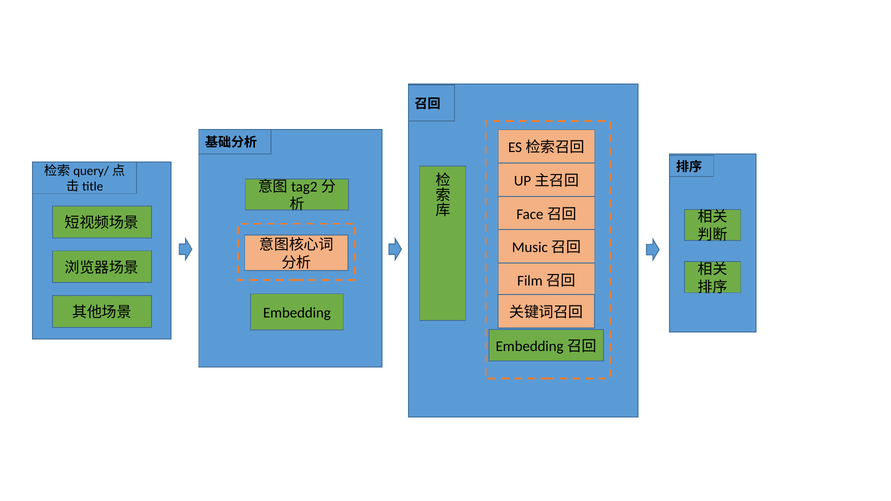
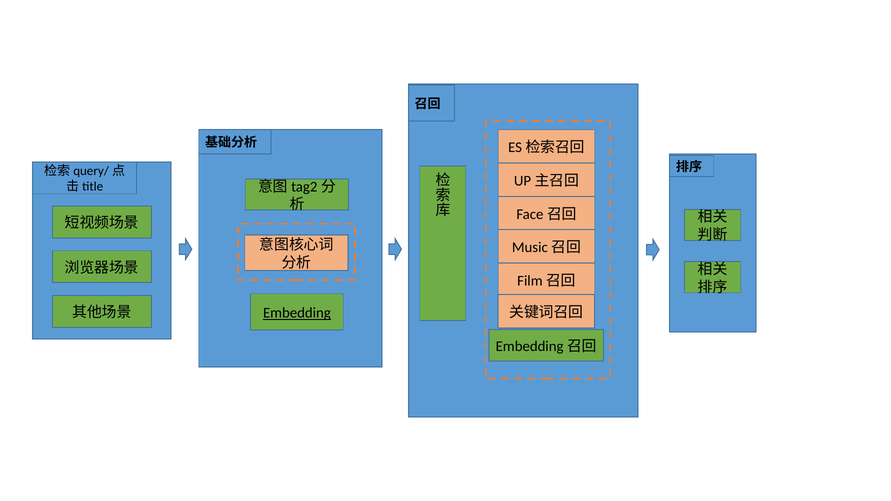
Embedding underline: none -> present (297, 313)
